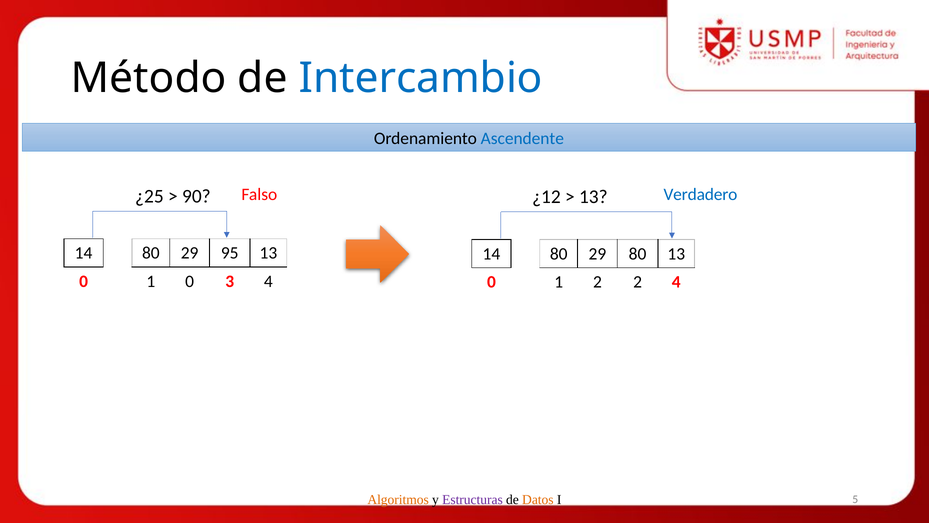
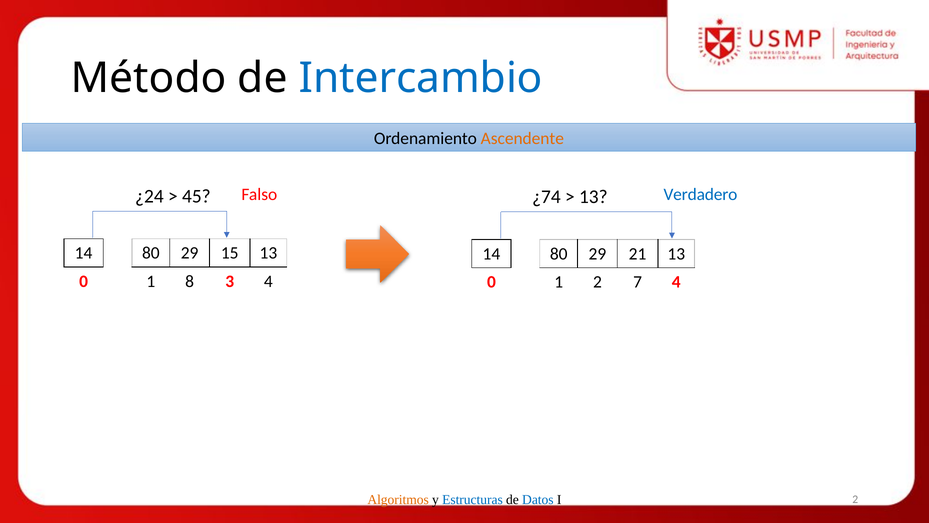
Ascendente colour: blue -> orange (522, 138)
¿25: ¿25 -> ¿24 (149, 196)
90: 90 -> 45 (196, 196)
¿12: ¿12 -> ¿74 (546, 197)
95: 95 -> 15 (230, 253)
29 80: 80 -> 21 (638, 254)
1 0: 0 -> 8 (190, 281)
2 2: 2 -> 7 (638, 282)
Estructuras colour: purple -> blue (472, 499)
Datos colour: orange -> blue (538, 499)
I 5: 5 -> 2 (855, 499)
